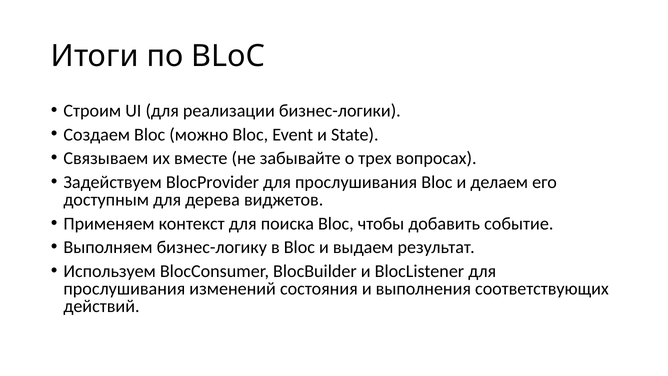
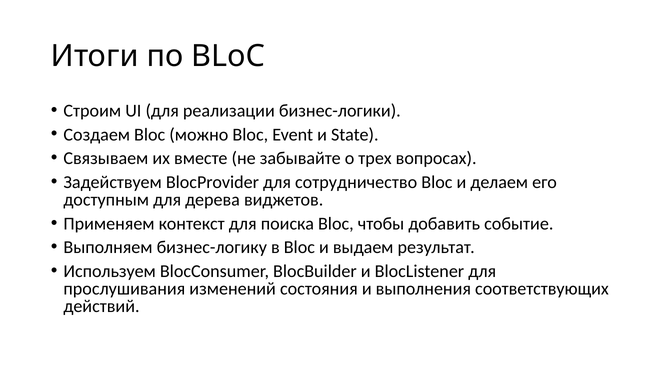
BlocProvider для прослушивания: прослушивания -> сотрудничество (356, 182)
